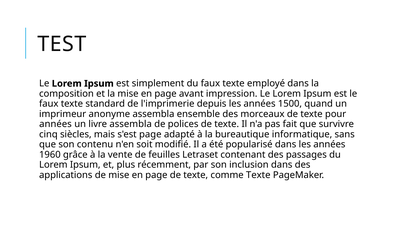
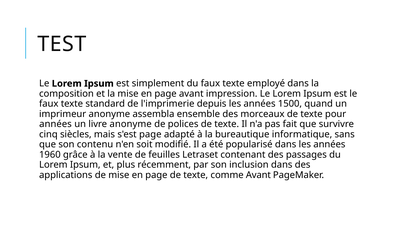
livre assembla: assembla -> anonyme (131, 124)
comme Texte: Texte -> Avant (258, 175)
